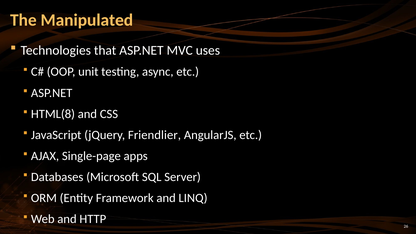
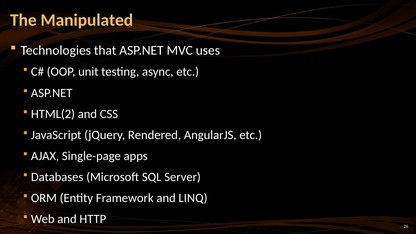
HTML(8: HTML(8 -> HTML(2 (53, 114)
Friendlier: Friendlier -> Rendered (155, 135)
